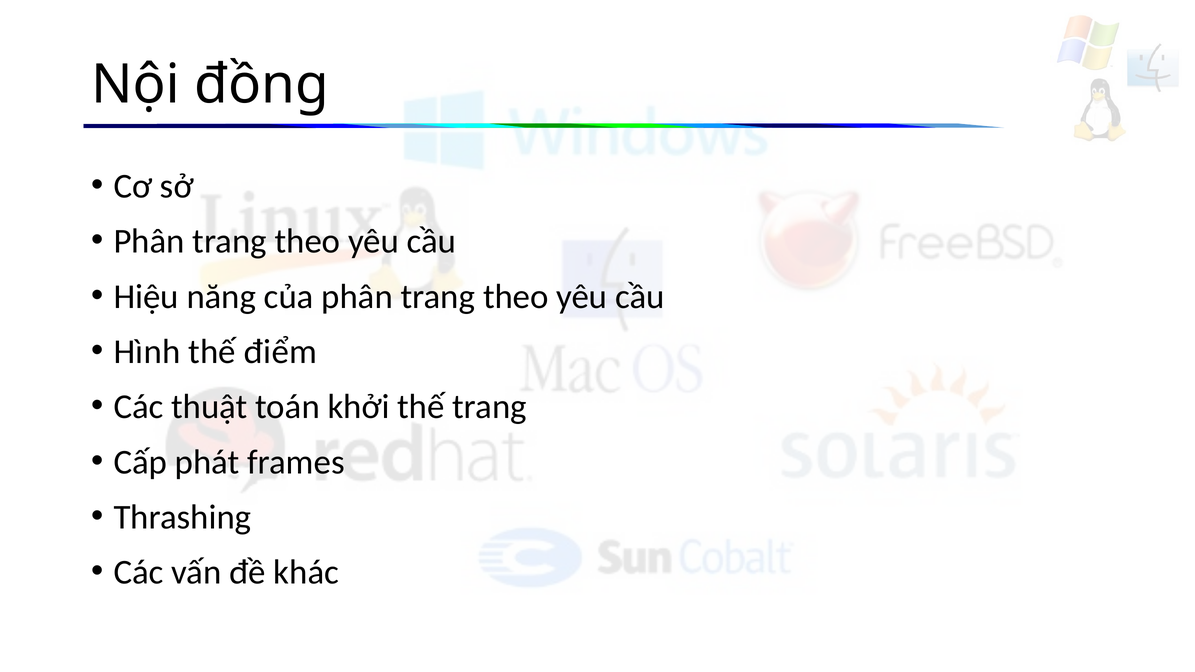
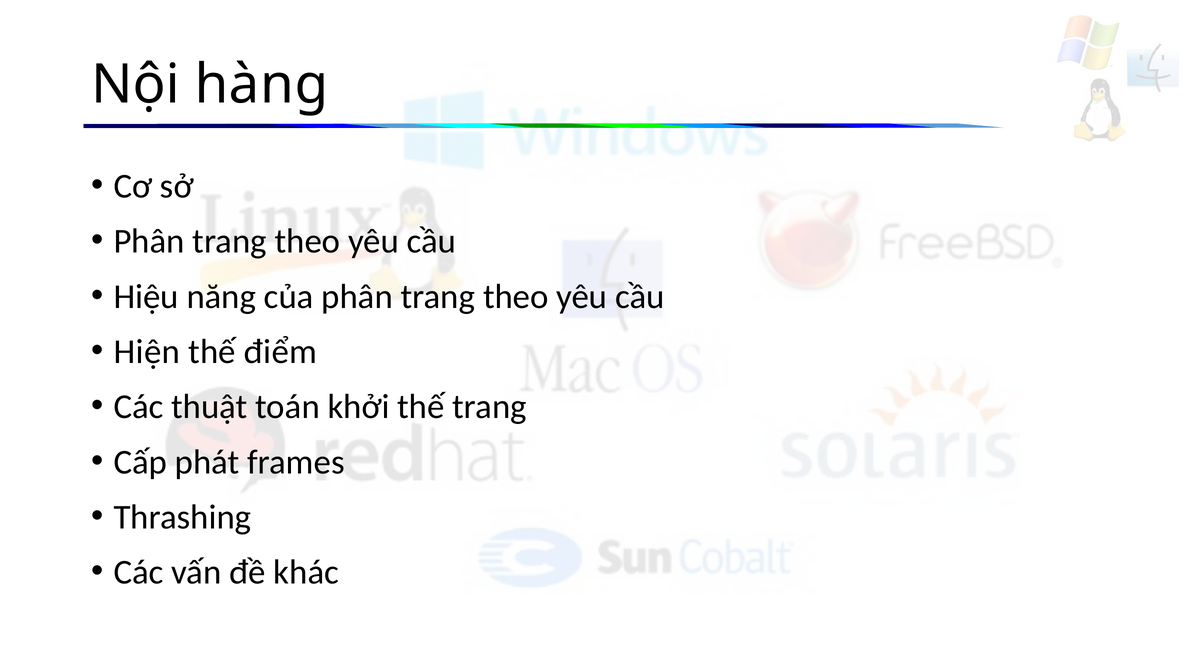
đồng: đồng -> hàng (261, 85)
Hình: Hình -> Hiện (147, 352)
